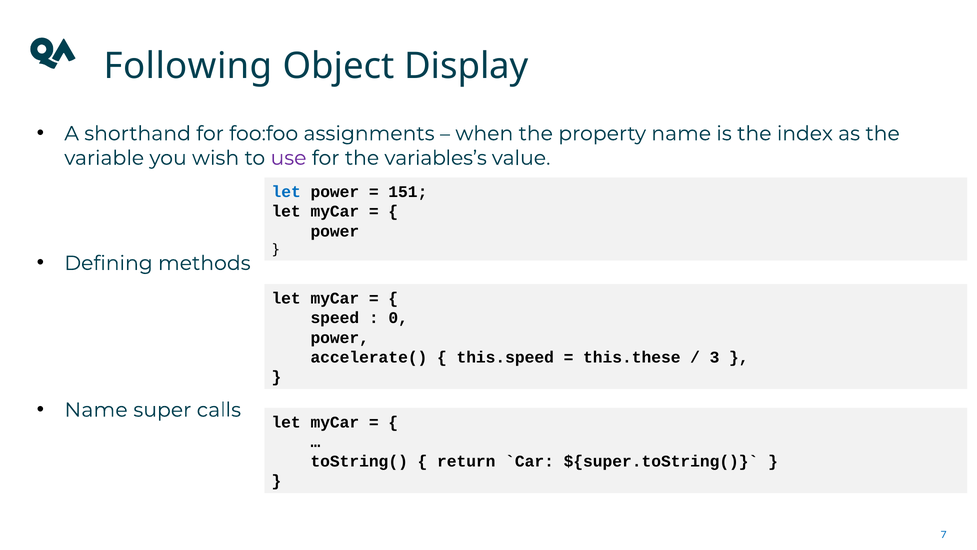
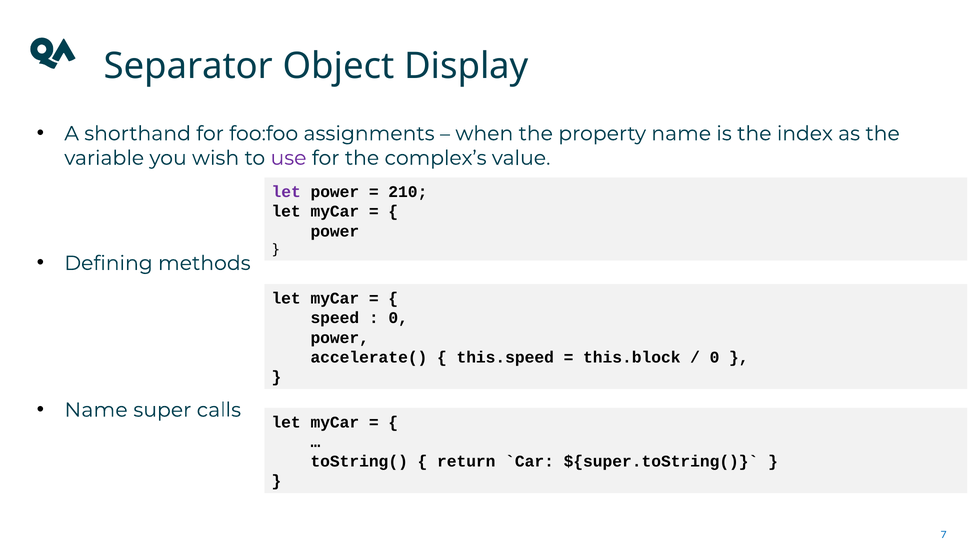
Following: Following -> Separator (188, 66)
variables’s: variables’s -> complex’s (436, 158)
let colour: blue -> purple (286, 192)
151: 151 -> 210 (408, 192)
this.these: this.these -> this.block (632, 357)
3: 3 -> 0 (715, 357)
